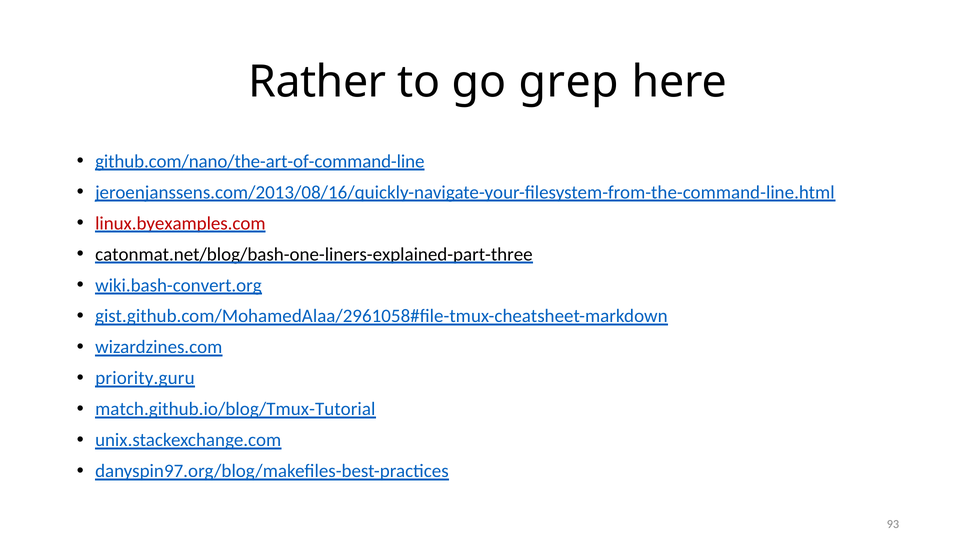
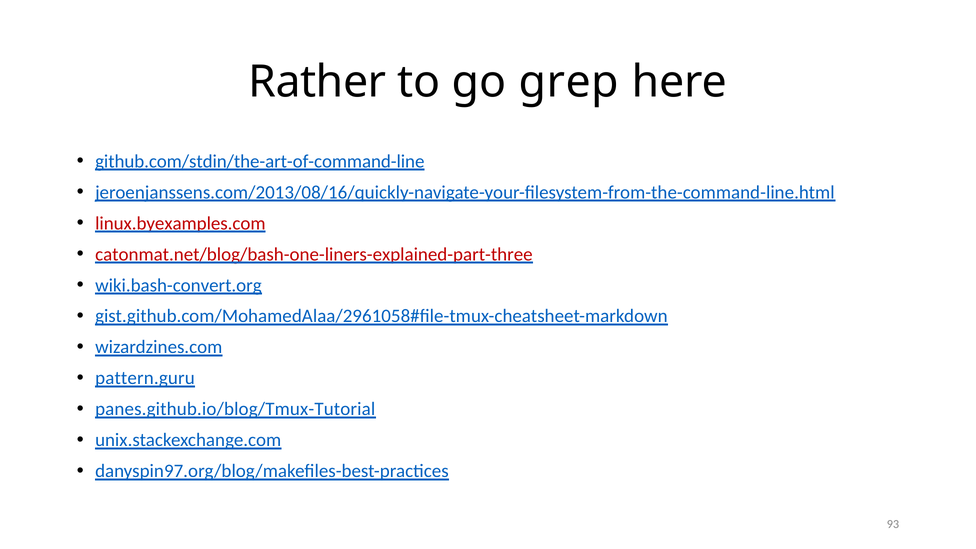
github.com/nano/the-art-of-command-line: github.com/nano/the-art-of-command-line -> github.com/stdin/the-art-of-command-line (260, 161)
catonmat.net/blog/bash-one-liners-explained-part-three colour: black -> red (314, 254)
priority.guru: priority.guru -> pattern.guru (145, 378)
match.github.io/blog/Tmux-Tutorial: match.github.io/blog/Tmux-Tutorial -> panes.github.io/blog/Tmux-Tutorial (235, 409)
